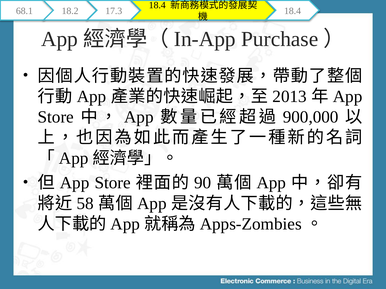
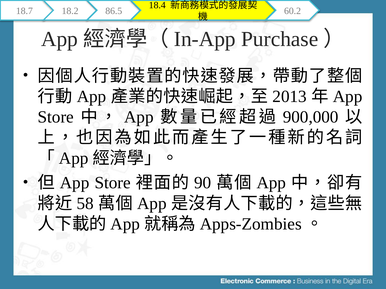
68.1: 68.1 -> 18.7 (24, 11)
17.3: 17.3 -> 86.5 (114, 11)
18.4: 18.4 -> 60.2 (293, 11)
